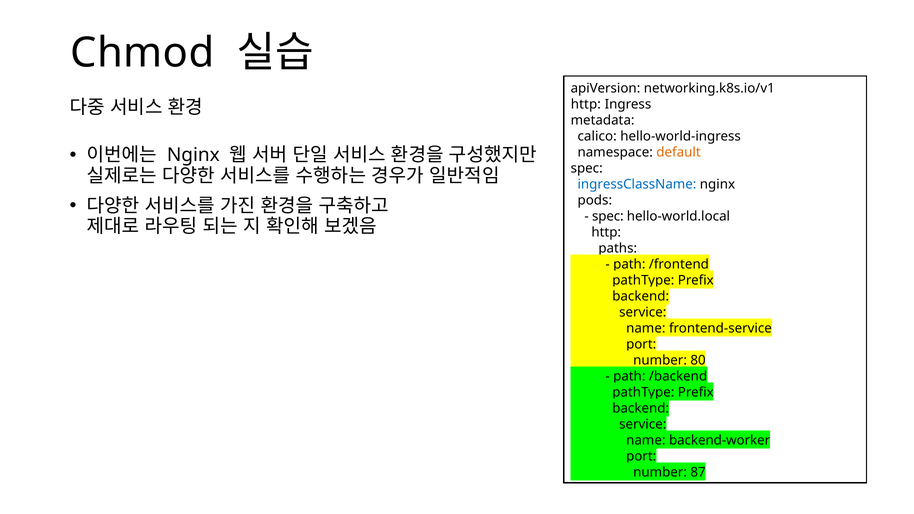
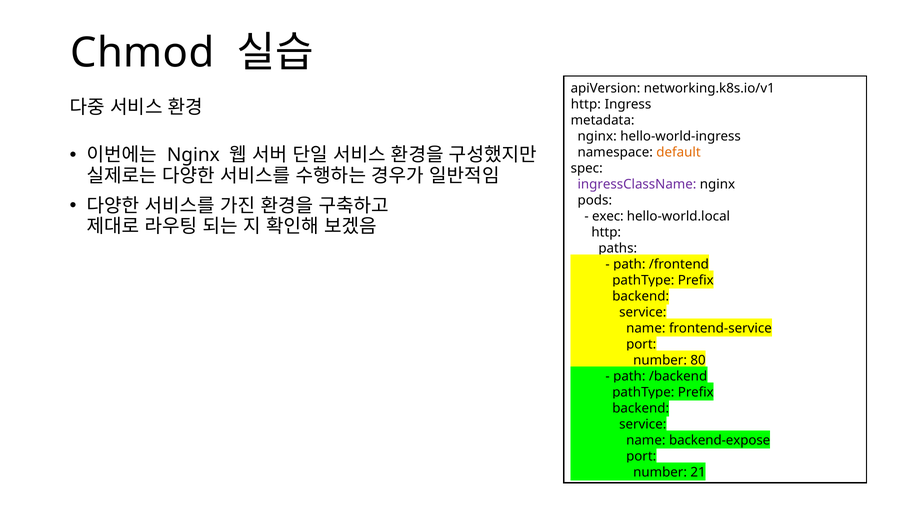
calico: calico -> nginx (597, 136)
ingressClassName colour: blue -> purple (637, 184)
spec: spec -> exec (608, 216)
backend-worker: backend-worker -> backend-expose (720, 440)
87: 87 -> 21 (698, 472)
